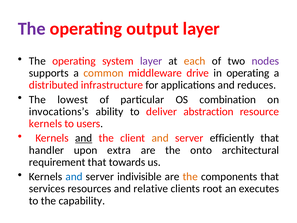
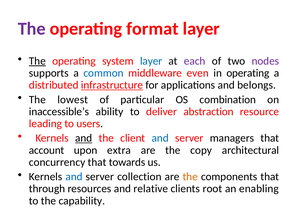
output: output -> format (152, 29)
The underline: none -> present (37, 61)
layer colour: purple -> blue (151, 61)
each colour: orange -> purple (195, 61)
common colour: orange -> blue (104, 73)
drive: drive -> even (198, 73)
infrastructure underline: none -> present (112, 85)
reduces: reduces -> belongs (257, 85)
invocations’s: invocations’s -> inaccessible’s (59, 111)
kernels: kernels -> leading (45, 124)
and colour: orange -> blue (160, 138)
efficiently: efficiently -> managers (232, 138)
handler: handler -> account (47, 150)
onto: onto -> copy (201, 150)
requirement: requirement -> concurrency (57, 162)
indivisible: indivisible -> collection (139, 176)
services: services -> through (47, 188)
executes: executes -> enabling (259, 188)
